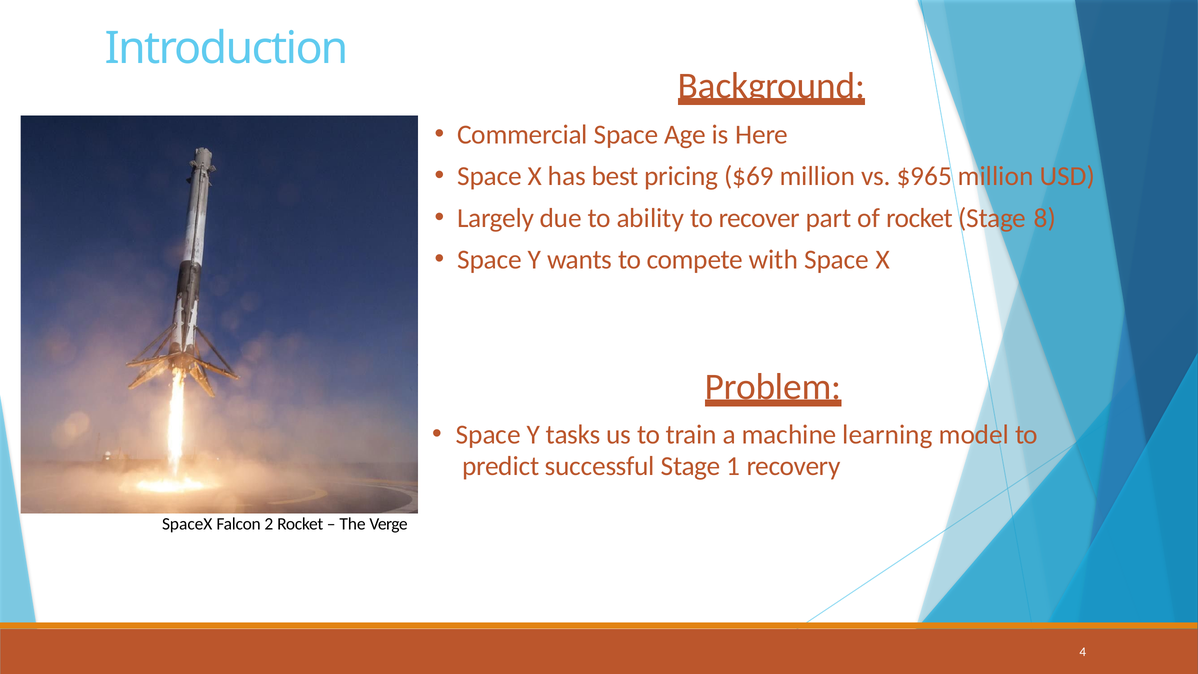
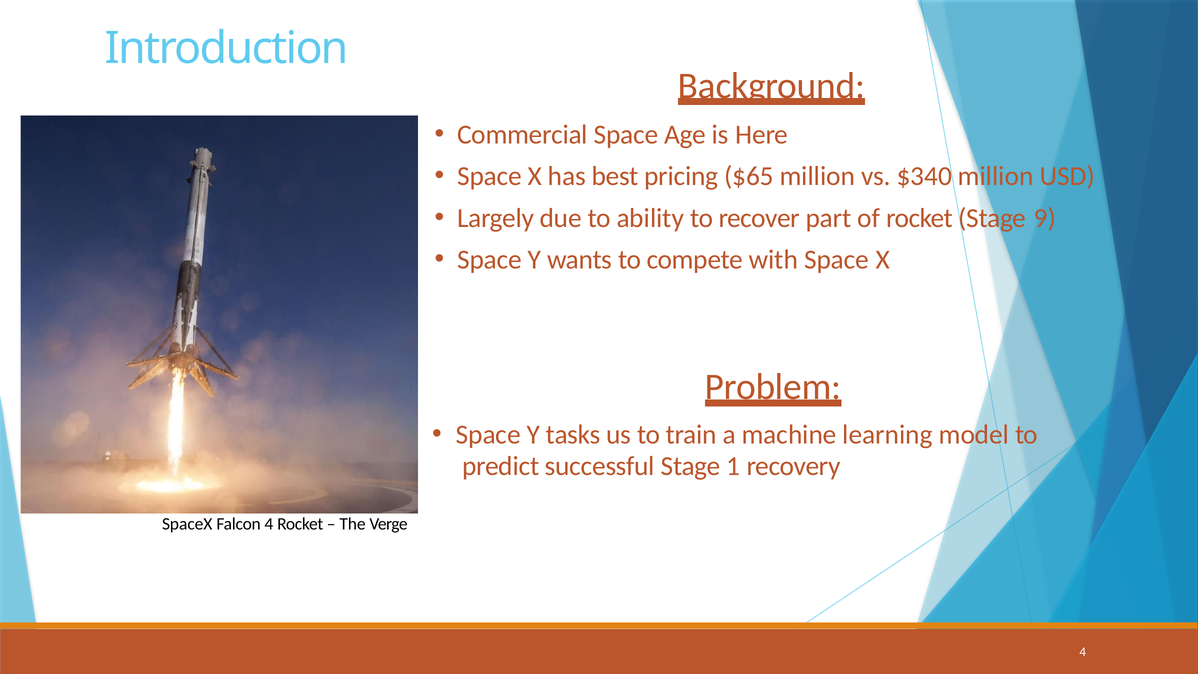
$69: $69 -> $65 (749, 176)
$965: $965 -> $340 (924, 176)
8: 8 -> 9 (1045, 218)
Falcon 2: 2 -> 4 (269, 524)
